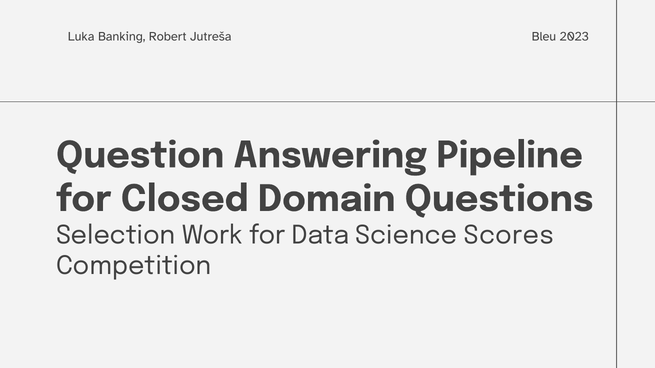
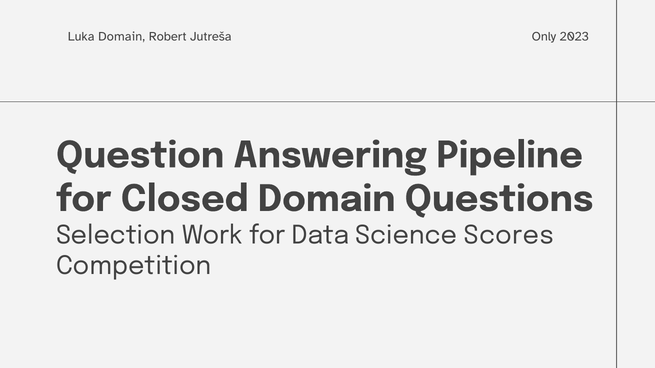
Luka Banking: Banking -> Domain (122, 37)
Bleu: Bleu -> Only (544, 37)
